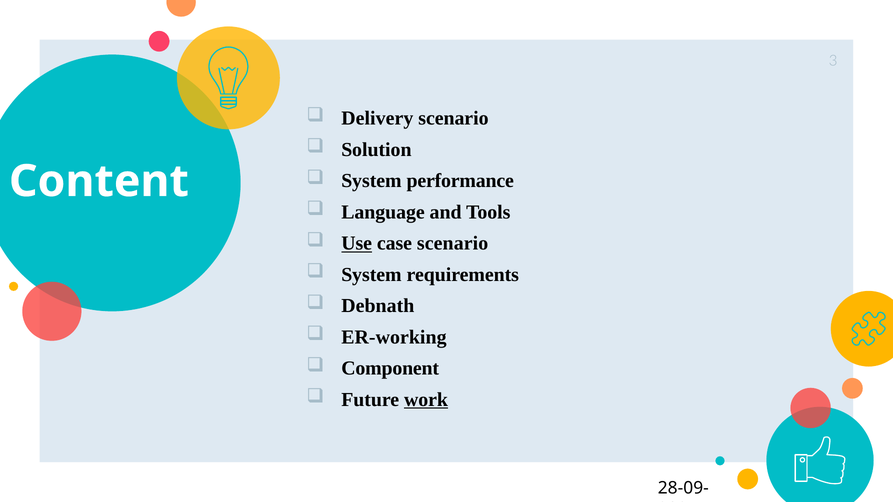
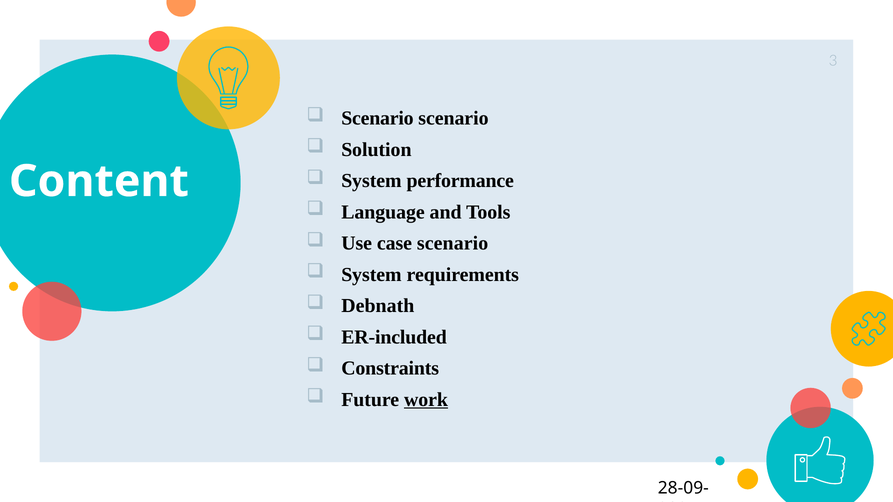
Delivery: Delivery -> Scenario (377, 119)
Use underline: present -> none (357, 244)
ER-working: ER-working -> ER-included (394, 337)
Component: Component -> Constraints (390, 369)
